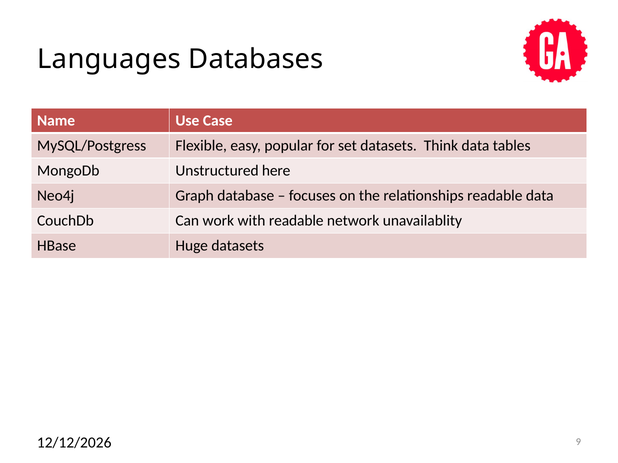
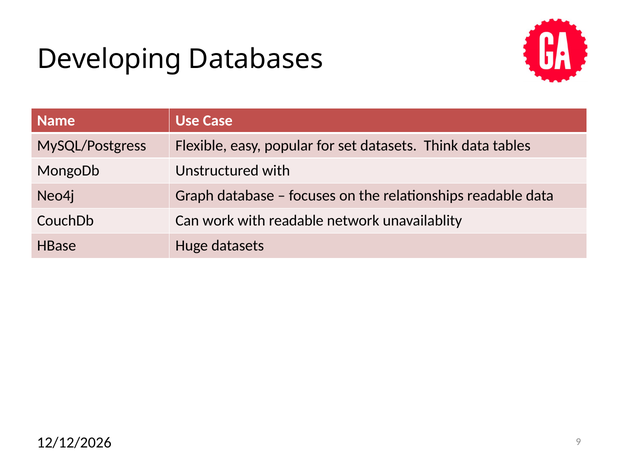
Languages: Languages -> Developing (109, 59)
Unstructured here: here -> with (276, 171)
